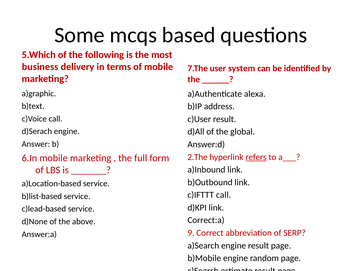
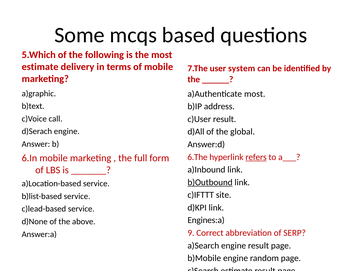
business: business -> estimate (40, 67)
a)Authenticate alexa: alexa -> most (255, 94)
2.The: 2.The -> 6.The (197, 157)
b)Outbound underline: none -> present (210, 183)
c)IFTTT call: call -> site (224, 195)
Correct:a: Correct:a -> Engines:a (206, 221)
